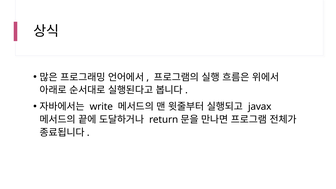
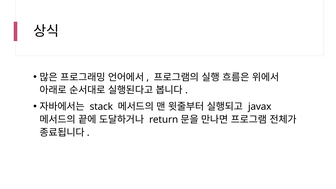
write: write -> stack (101, 107)
